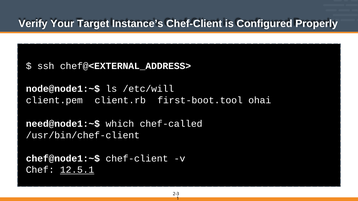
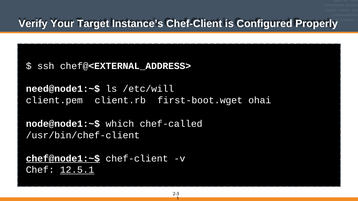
node@node1:~$: node@node1:~$ -> need@node1:~$ (63, 89)
first-boot.tool: first-boot.tool -> first-boot.wget (200, 100)
need@node1:~$: need@node1:~$ -> node@node1:~$ (63, 124)
chef@node1:~$ underline: none -> present (63, 159)
